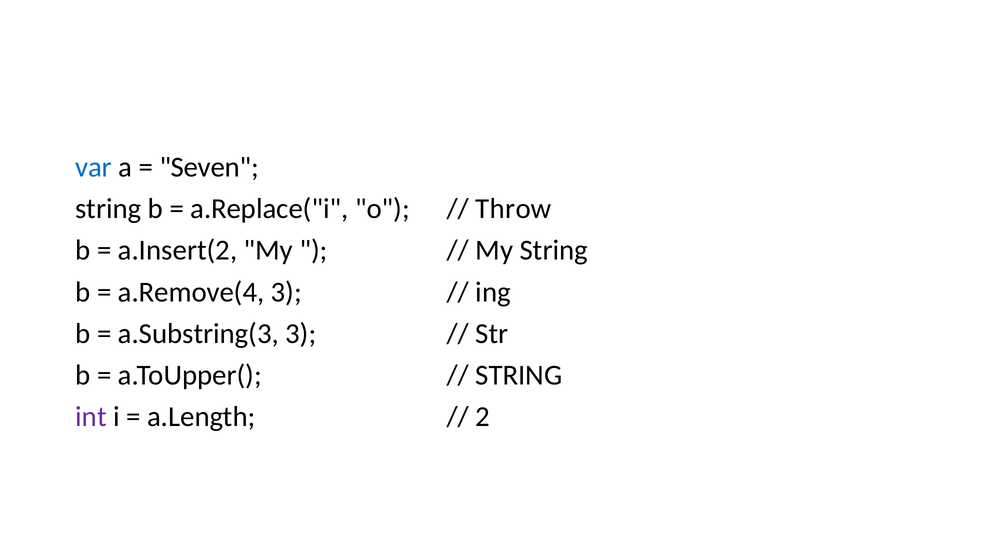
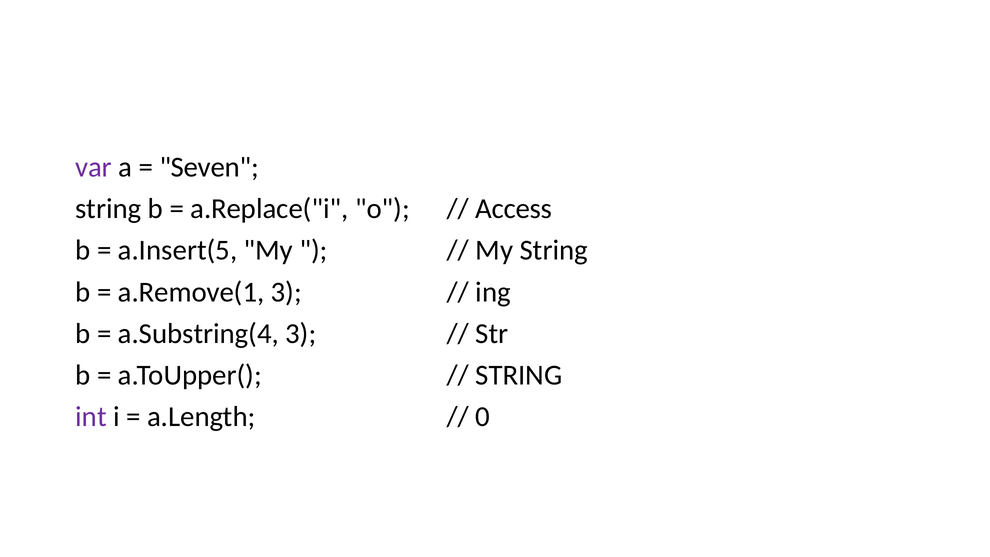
var colour: blue -> purple (94, 167)
Throw: Throw -> Access (514, 209)
a.Insert(2: a.Insert(2 -> a.Insert(5 (178, 250)
a.Remove(4: a.Remove(4 -> a.Remove(1 (191, 292)
a.Substring(3: a.Substring(3 -> a.Substring(4 (198, 333)
2: 2 -> 0 (483, 416)
